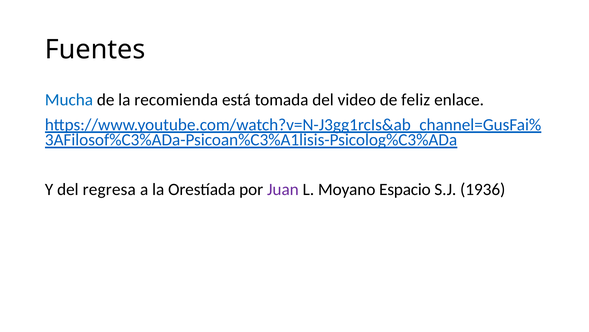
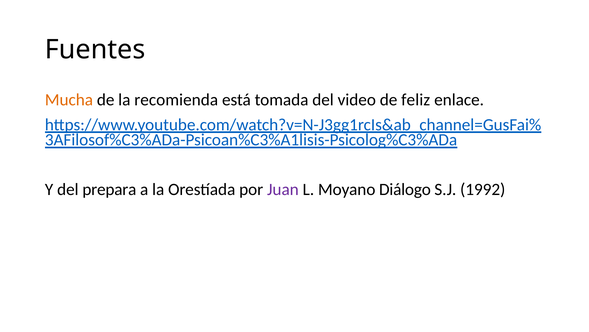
Mucha colour: blue -> orange (69, 100)
regresa: regresa -> prepara (109, 189)
Espacio: Espacio -> Diálogo (405, 189)
1936: 1936 -> 1992 (483, 189)
